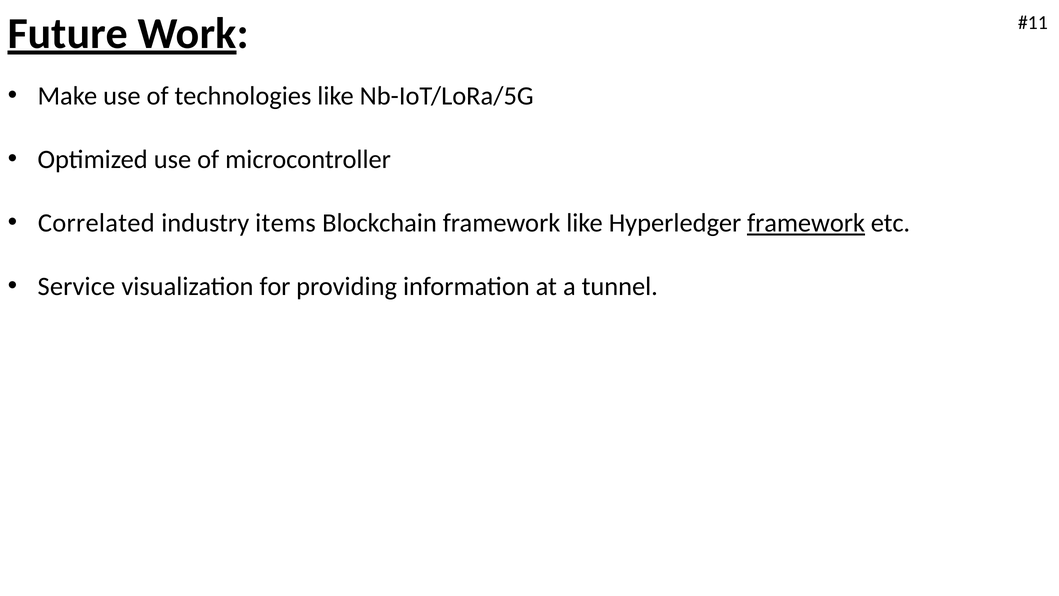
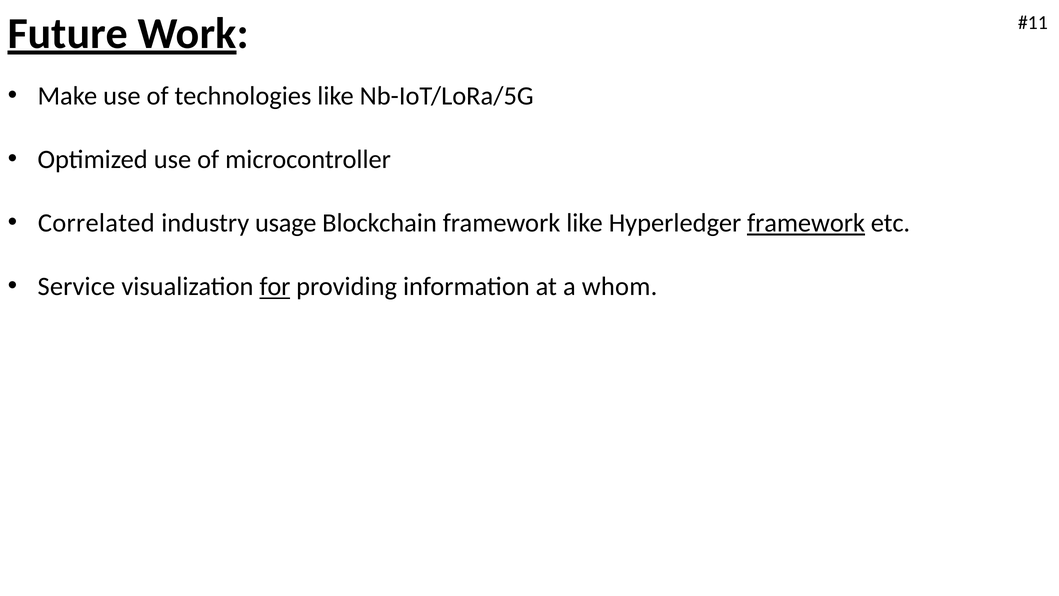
items: items -> usage (286, 223)
for underline: none -> present (275, 287)
tunnel: tunnel -> whom (620, 287)
